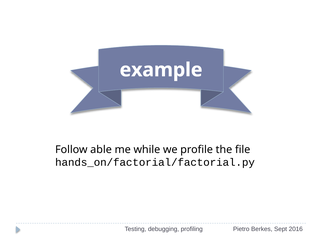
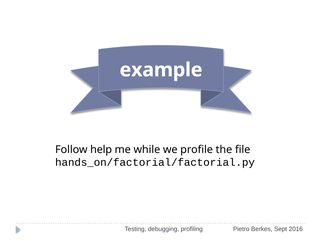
able: able -> help (101, 150)
